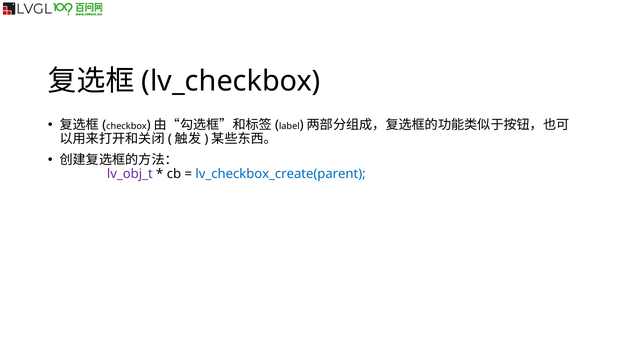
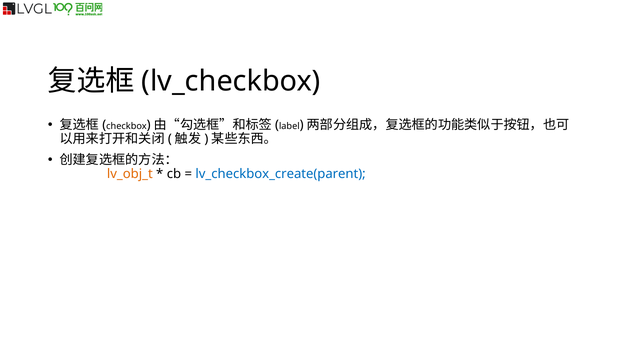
lv_obj_t colour: purple -> orange (130, 174)
